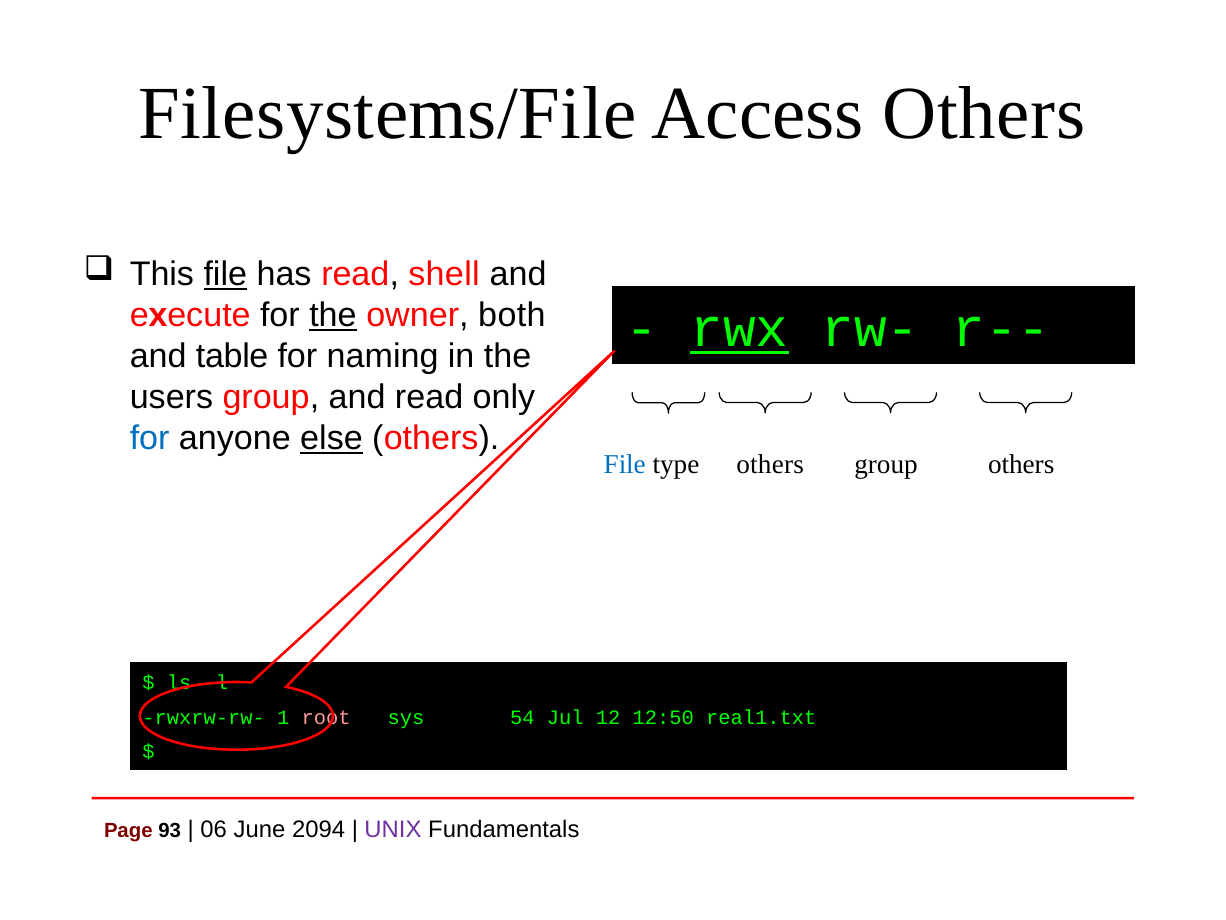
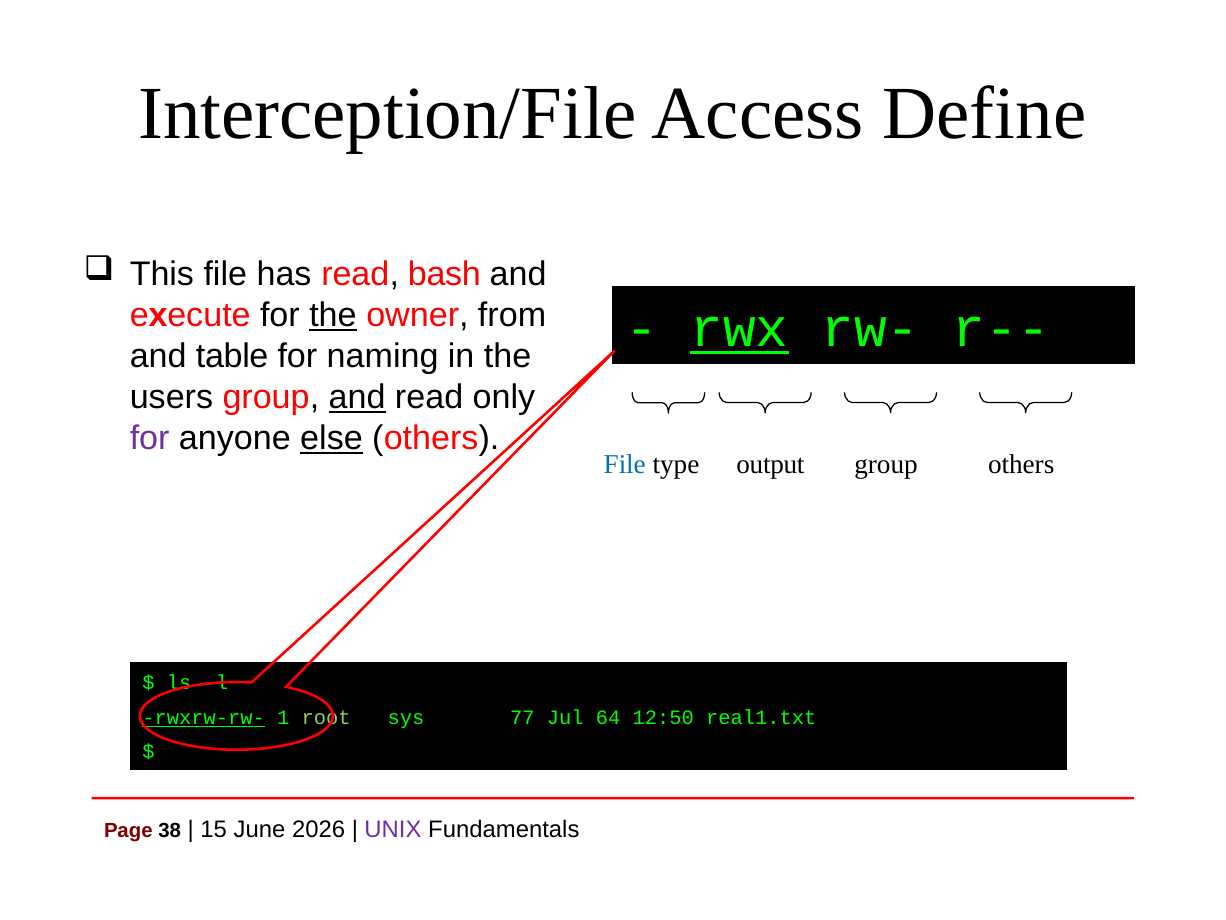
Filesystems/File: Filesystems/File -> Interception/File (388, 113)
Access Others: Others -> Define (984, 113)
file underline: present -> none (225, 274)
shell: shell -> bash (444, 274)
both: both -> from (512, 315)
and underline: none -> present (357, 397)
for colour: blue -> purple (150, 438)
others: others -> output (770, 465)
rwxrw-rw- underline: none -> present (204, 717)
root colour: pink -> light green (326, 717)
54: 54 -> 77 (522, 717)
12: 12 -> 64 (608, 717)
93: 93 -> 38 (170, 831)
06: 06 -> 15 (214, 829)
2094: 2094 -> 2026 (319, 829)
